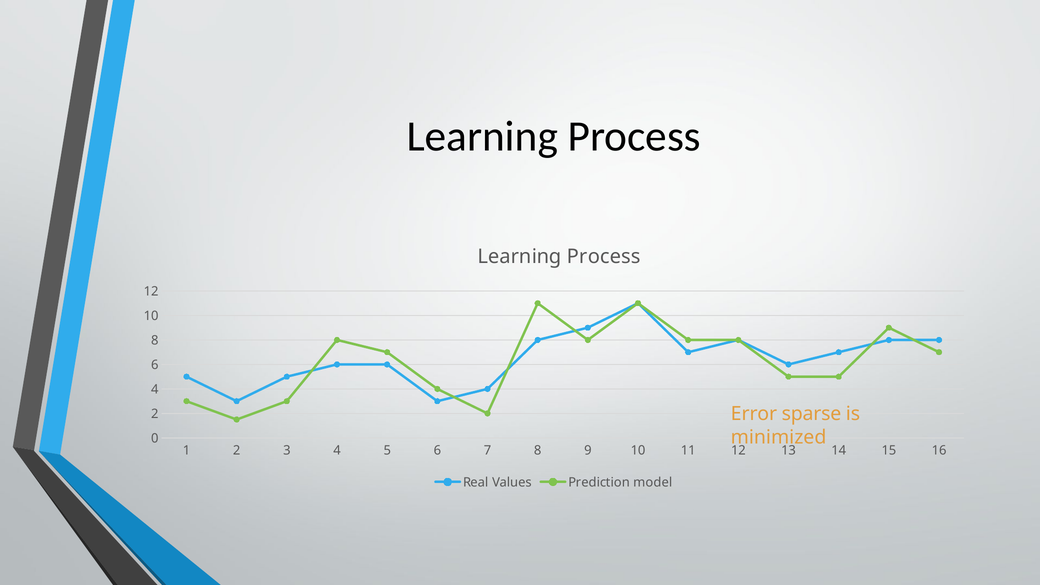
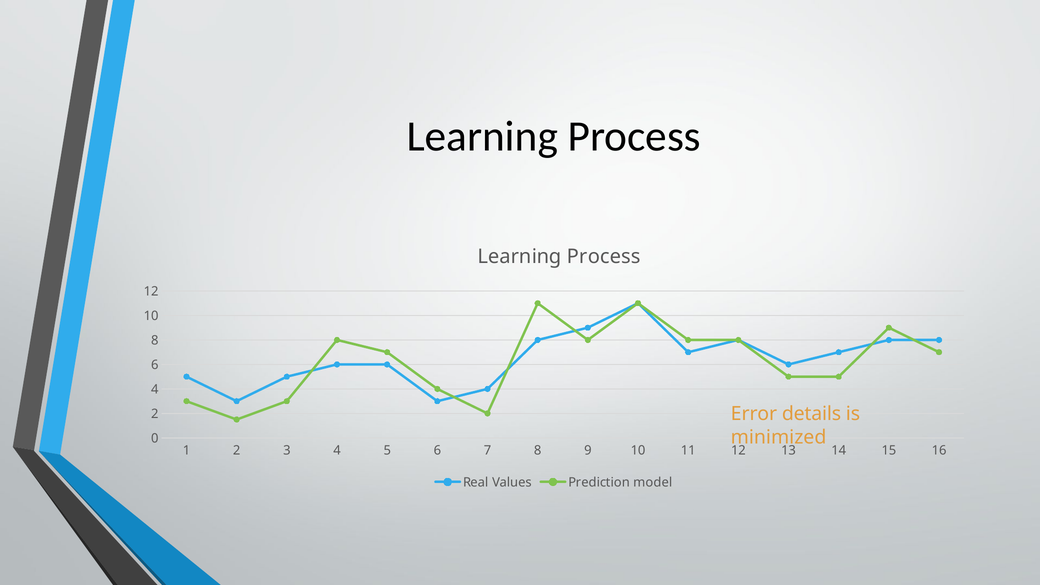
sparse: sparse -> details (811, 414)
